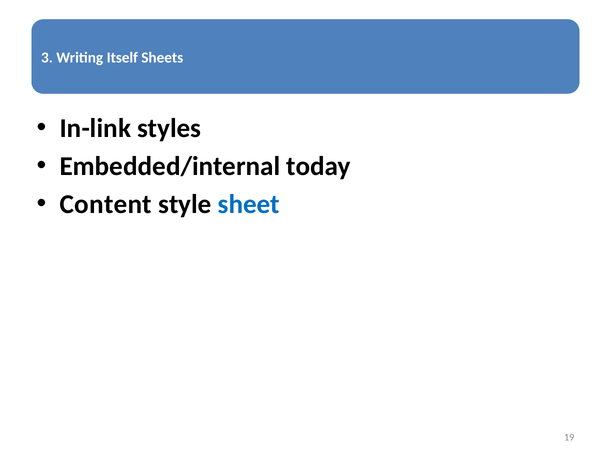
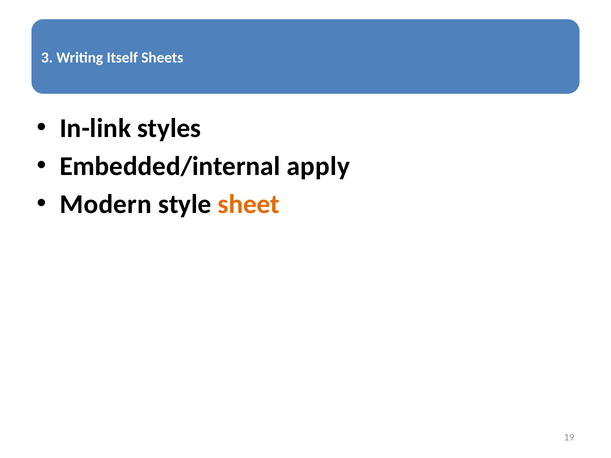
today: today -> apply (318, 166)
Content: Content -> Modern (106, 204)
sheet colour: blue -> orange (249, 204)
